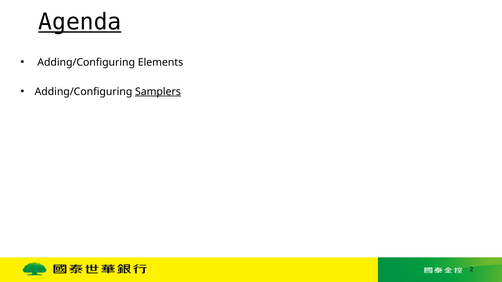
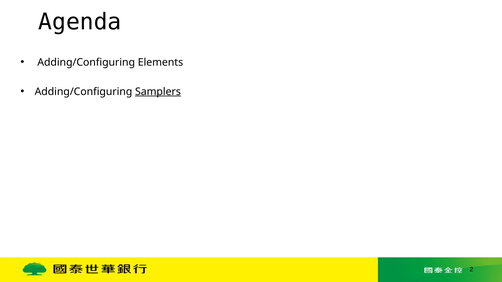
Agenda underline: present -> none (80, 22)
